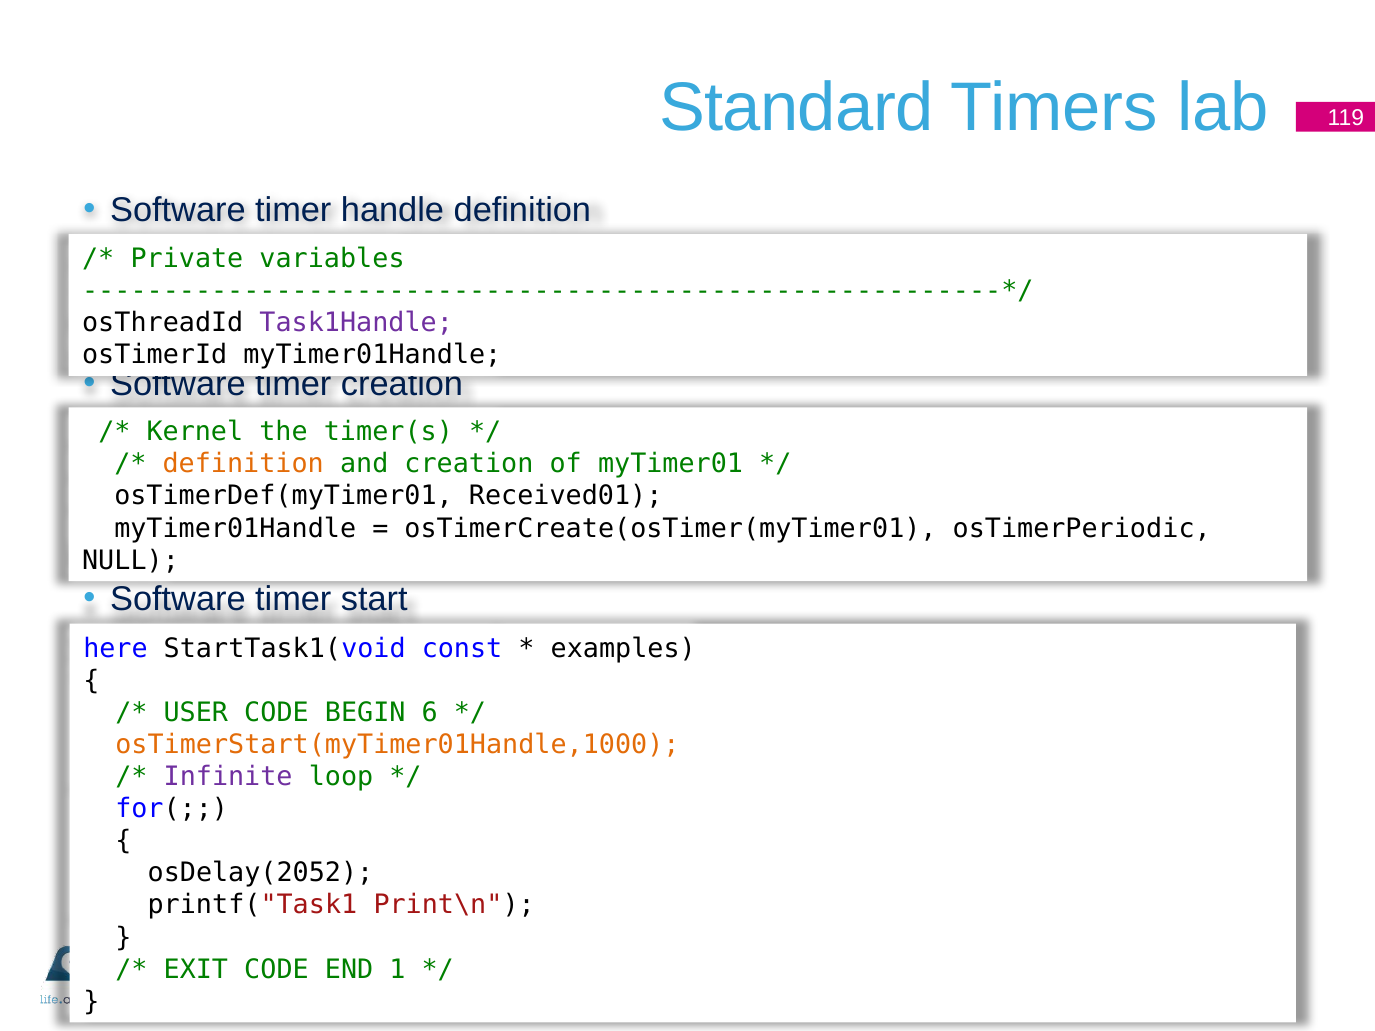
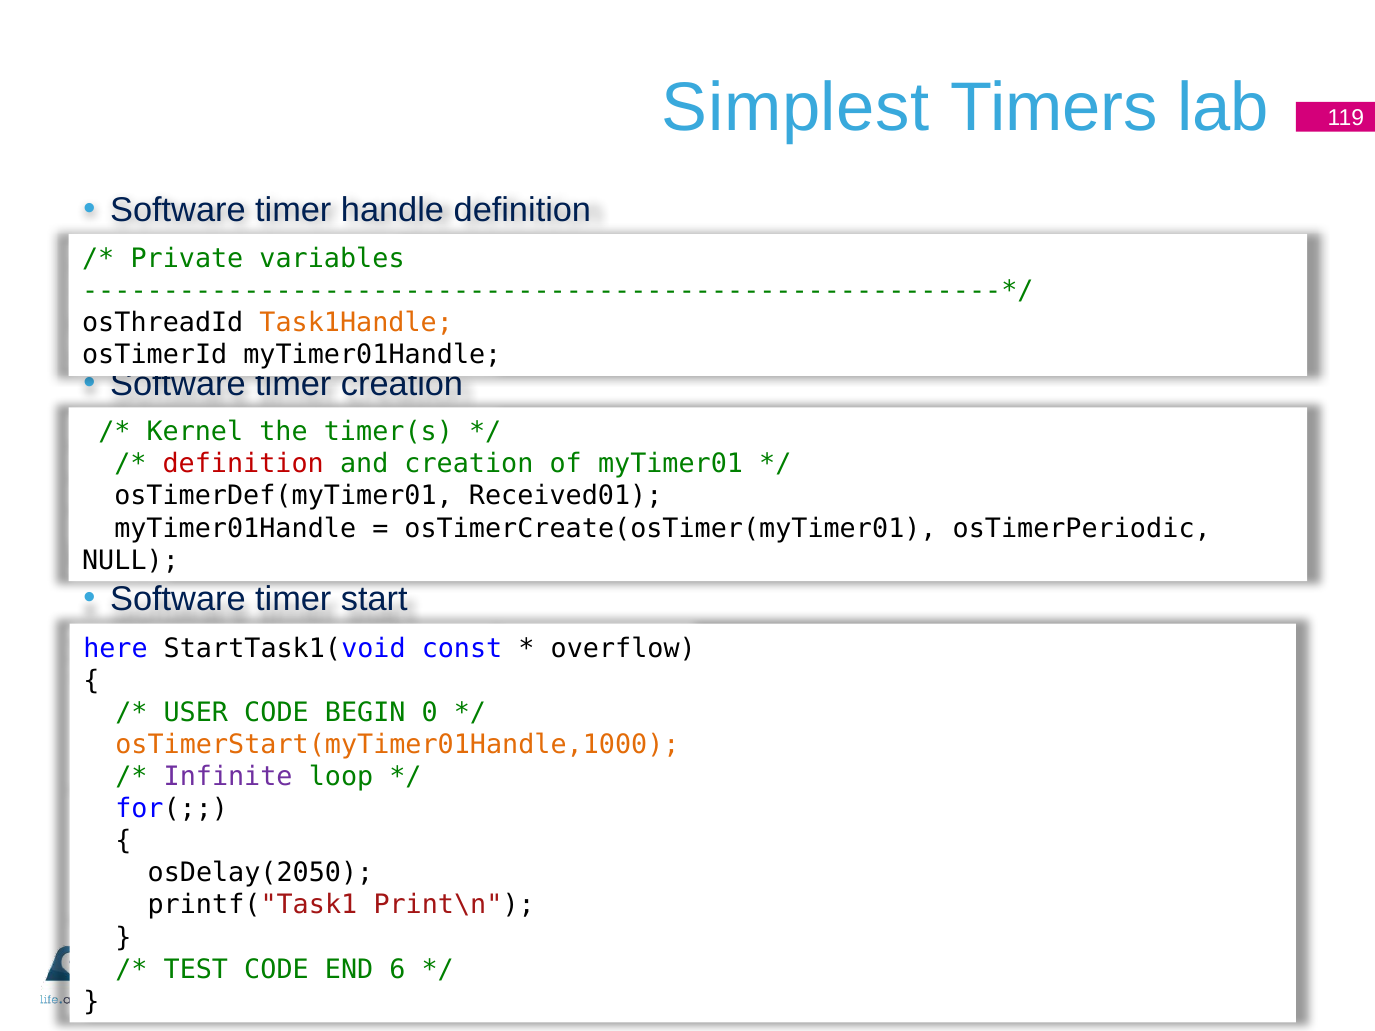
Standard: Standard -> Simplest (796, 108)
Task1Handle colour: purple -> orange (356, 323)
definition colour: orange -> red (243, 464)
examples: examples -> overflow (623, 649)
6: 6 -> 0 (430, 713)
osDelay(2052: osDelay(2052 -> osDelay(2050 (260, 873)
EXIT: EXIT -> TEST (196, 970)
1: 1 -> 6 (397, 970)
